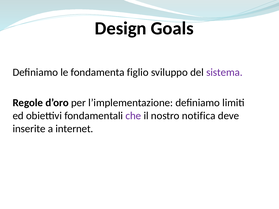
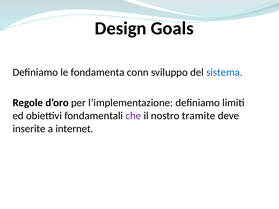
figlio: figlio -> conn (138, 72)
sistema colour: purple -> blue (224, 72)
notifica: notifica -> tramite (199, 116)
